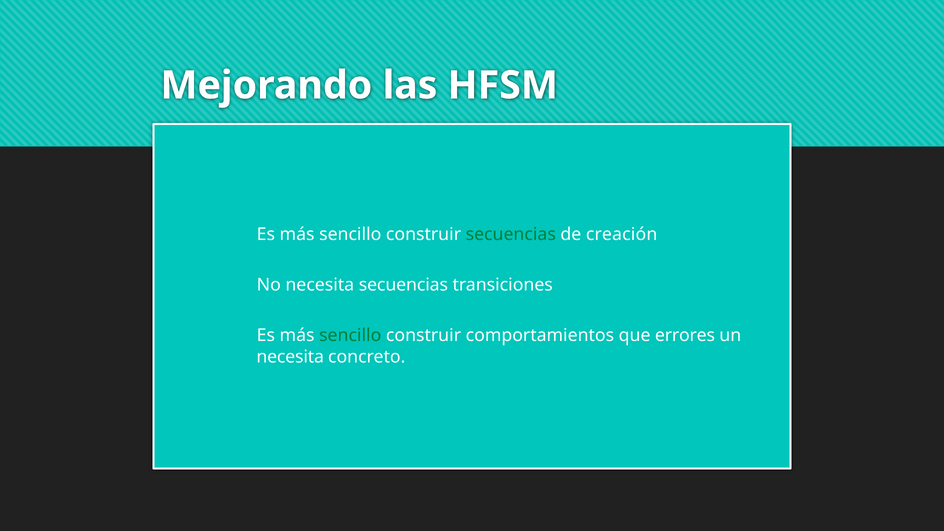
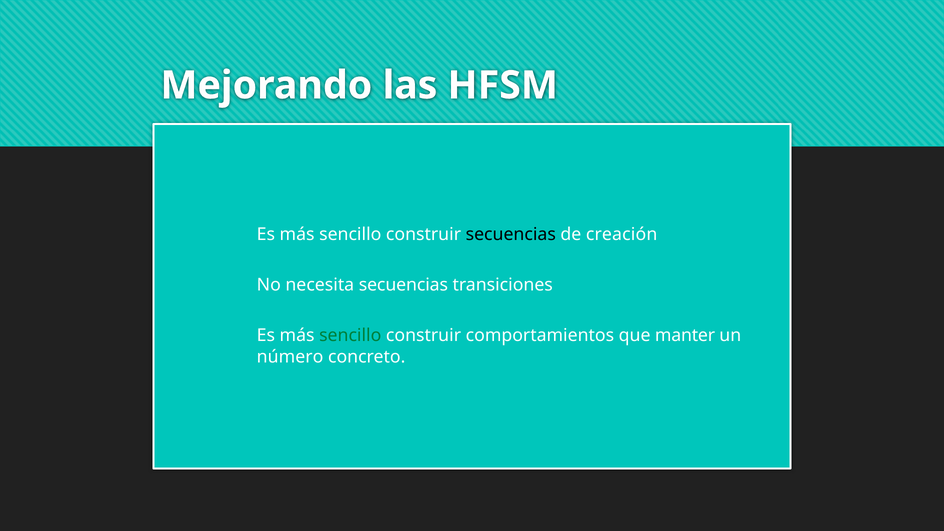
secuencias colour: green -> black (511, 235)
errores: errores -> manter (685, 336)
necesita: necesita -> número (290, 357)
